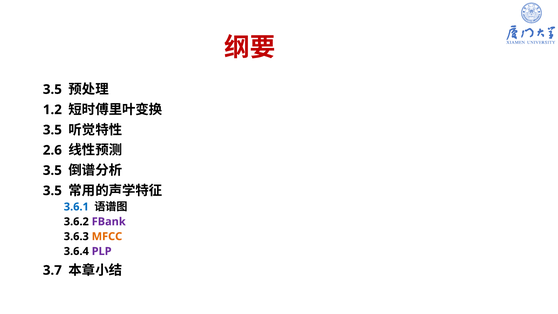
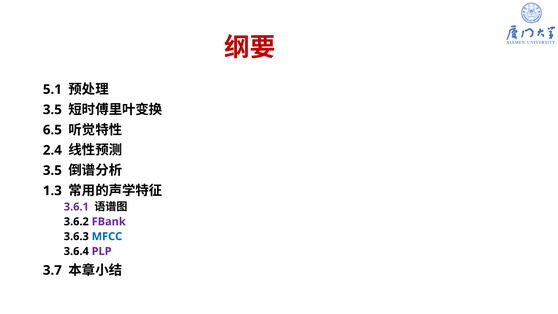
3.5: 3.5 -> 5.1 (52, 89)
1.2: 1.2 -> 3.5 (52, 110)
3.5: 3.5 -> 6.5 (52, 130)
2.6: 2.6 -> 2.4 (52, 150)
3.5: 3.5 -> 1.3 (52, 191)
3.6.1 colour: blue -> purple (76, 207)
MFCC colour: orange -> blue (107, 236)
